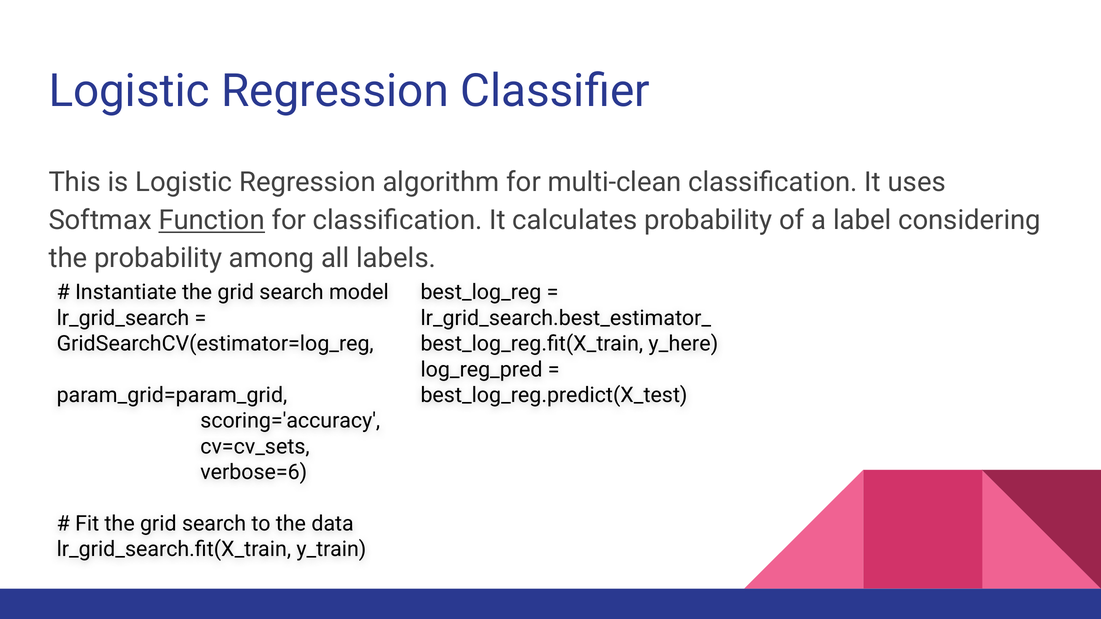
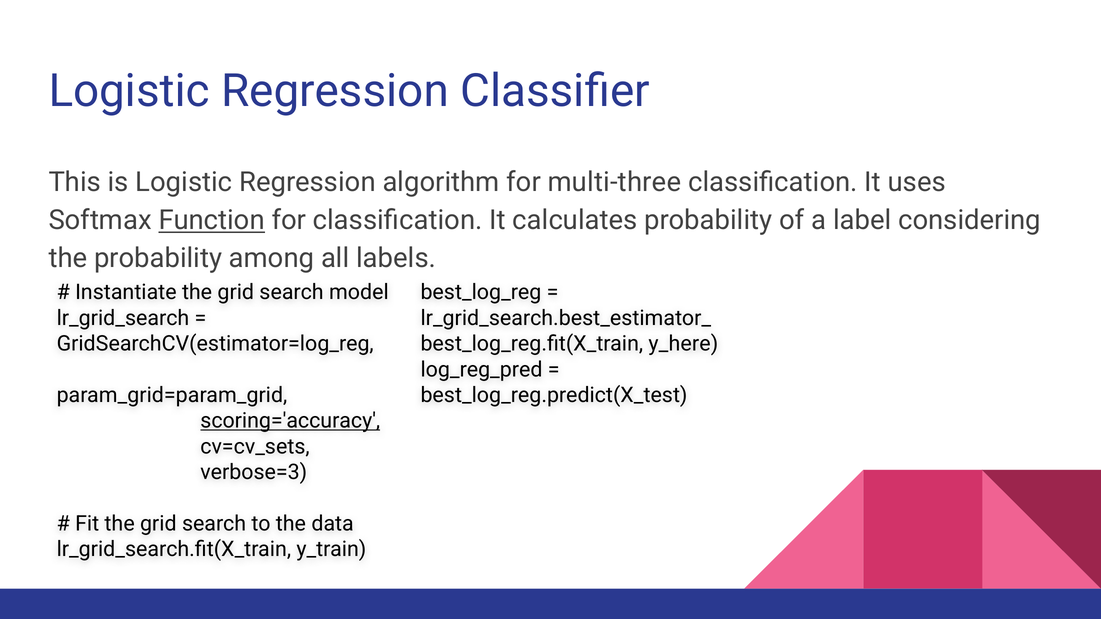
multi-clean: multi-clean -> multi-three (614, 182)
scoring='accuracy underline: none -> present (290, 421)
verbose=6: verbose=6 -> verbose=3 (254, 473)
